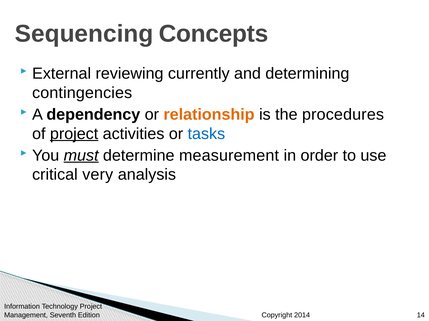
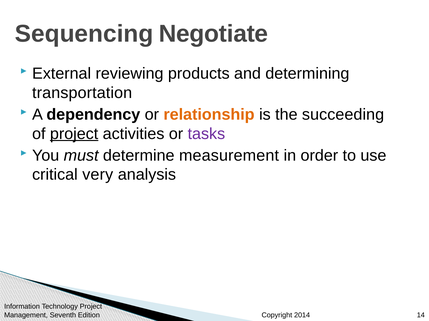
Concepts: Concepts -> Negotiate (214, 34)
currently: currently -> products (199, 74)
contingencies: contingencies -> transportation (82, 93)
procedures: procedures -> succeeding (343, 115)
tasks colour: blue -> purple (206, 134)
must underline: present -> none (81, 156)
